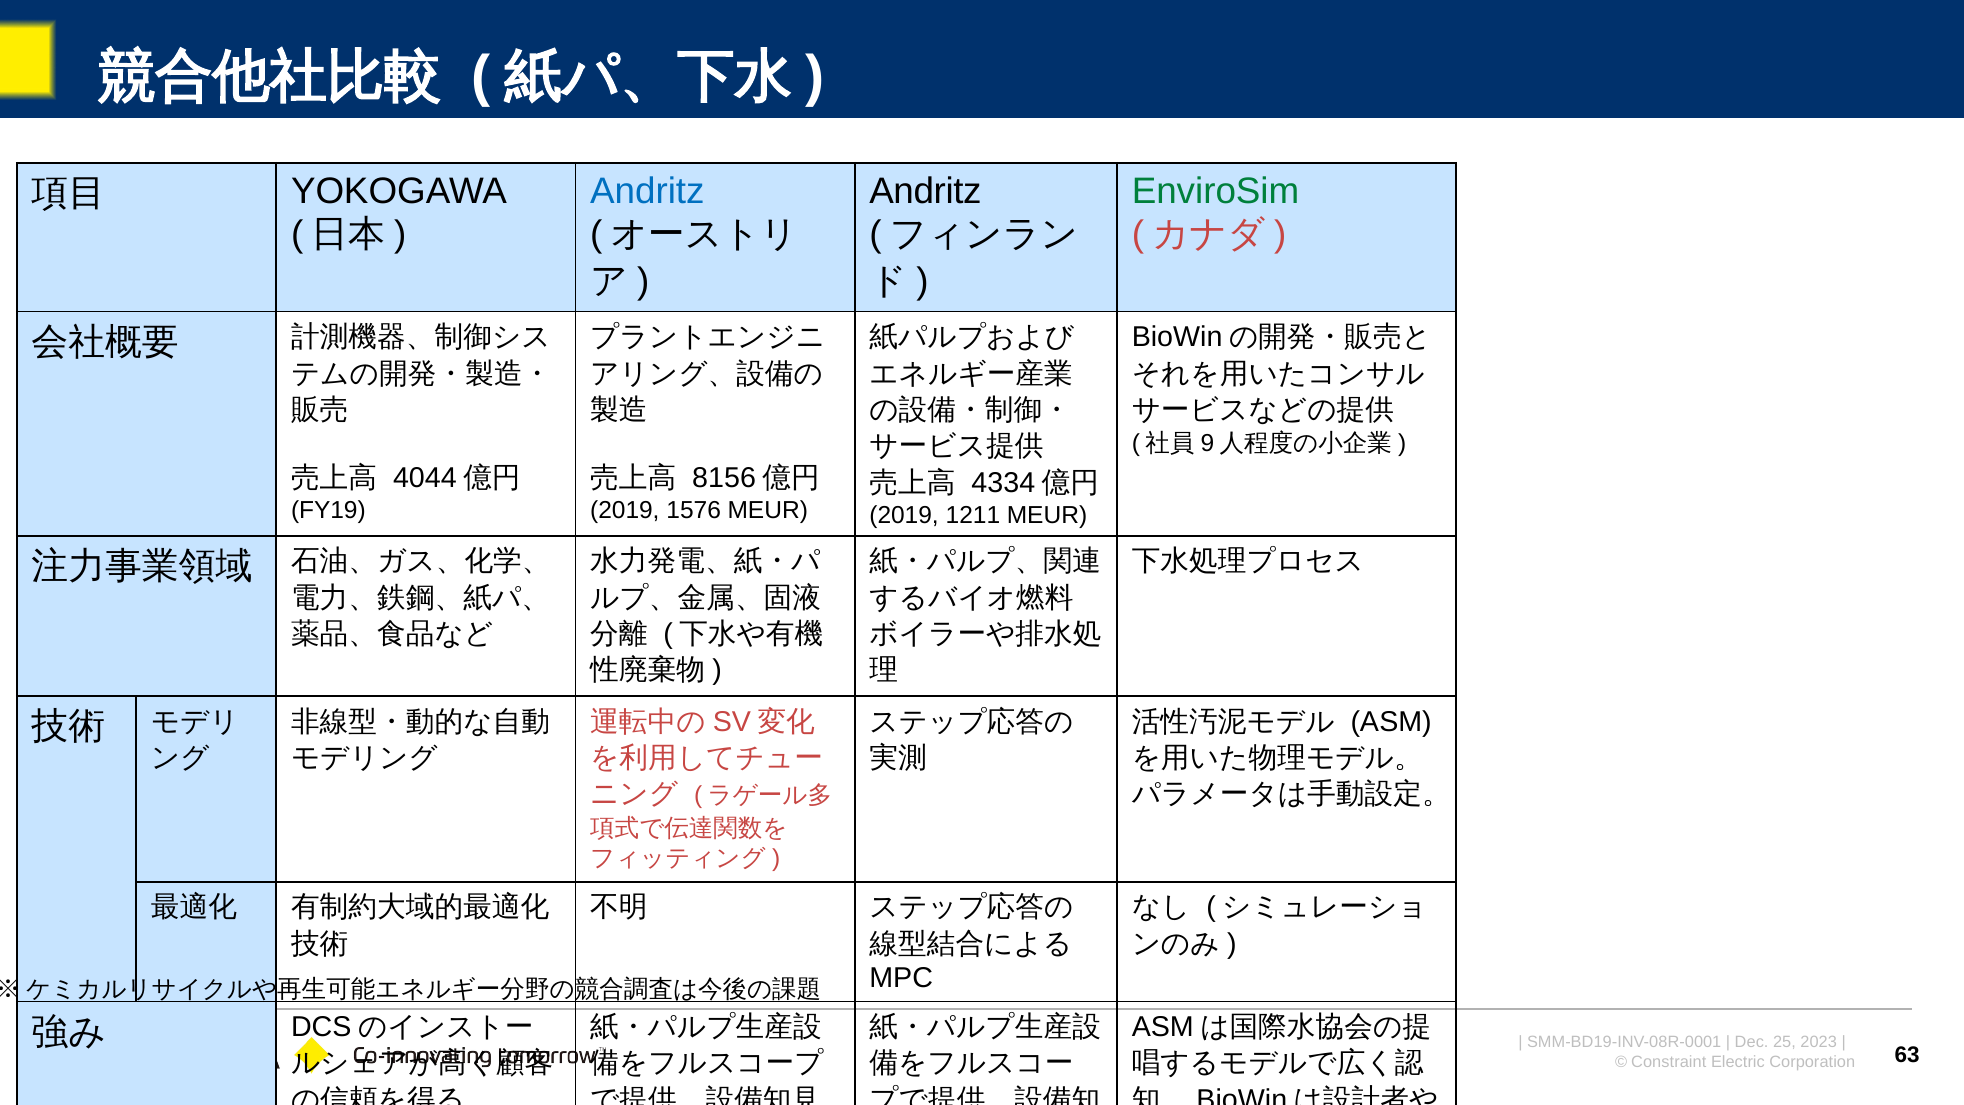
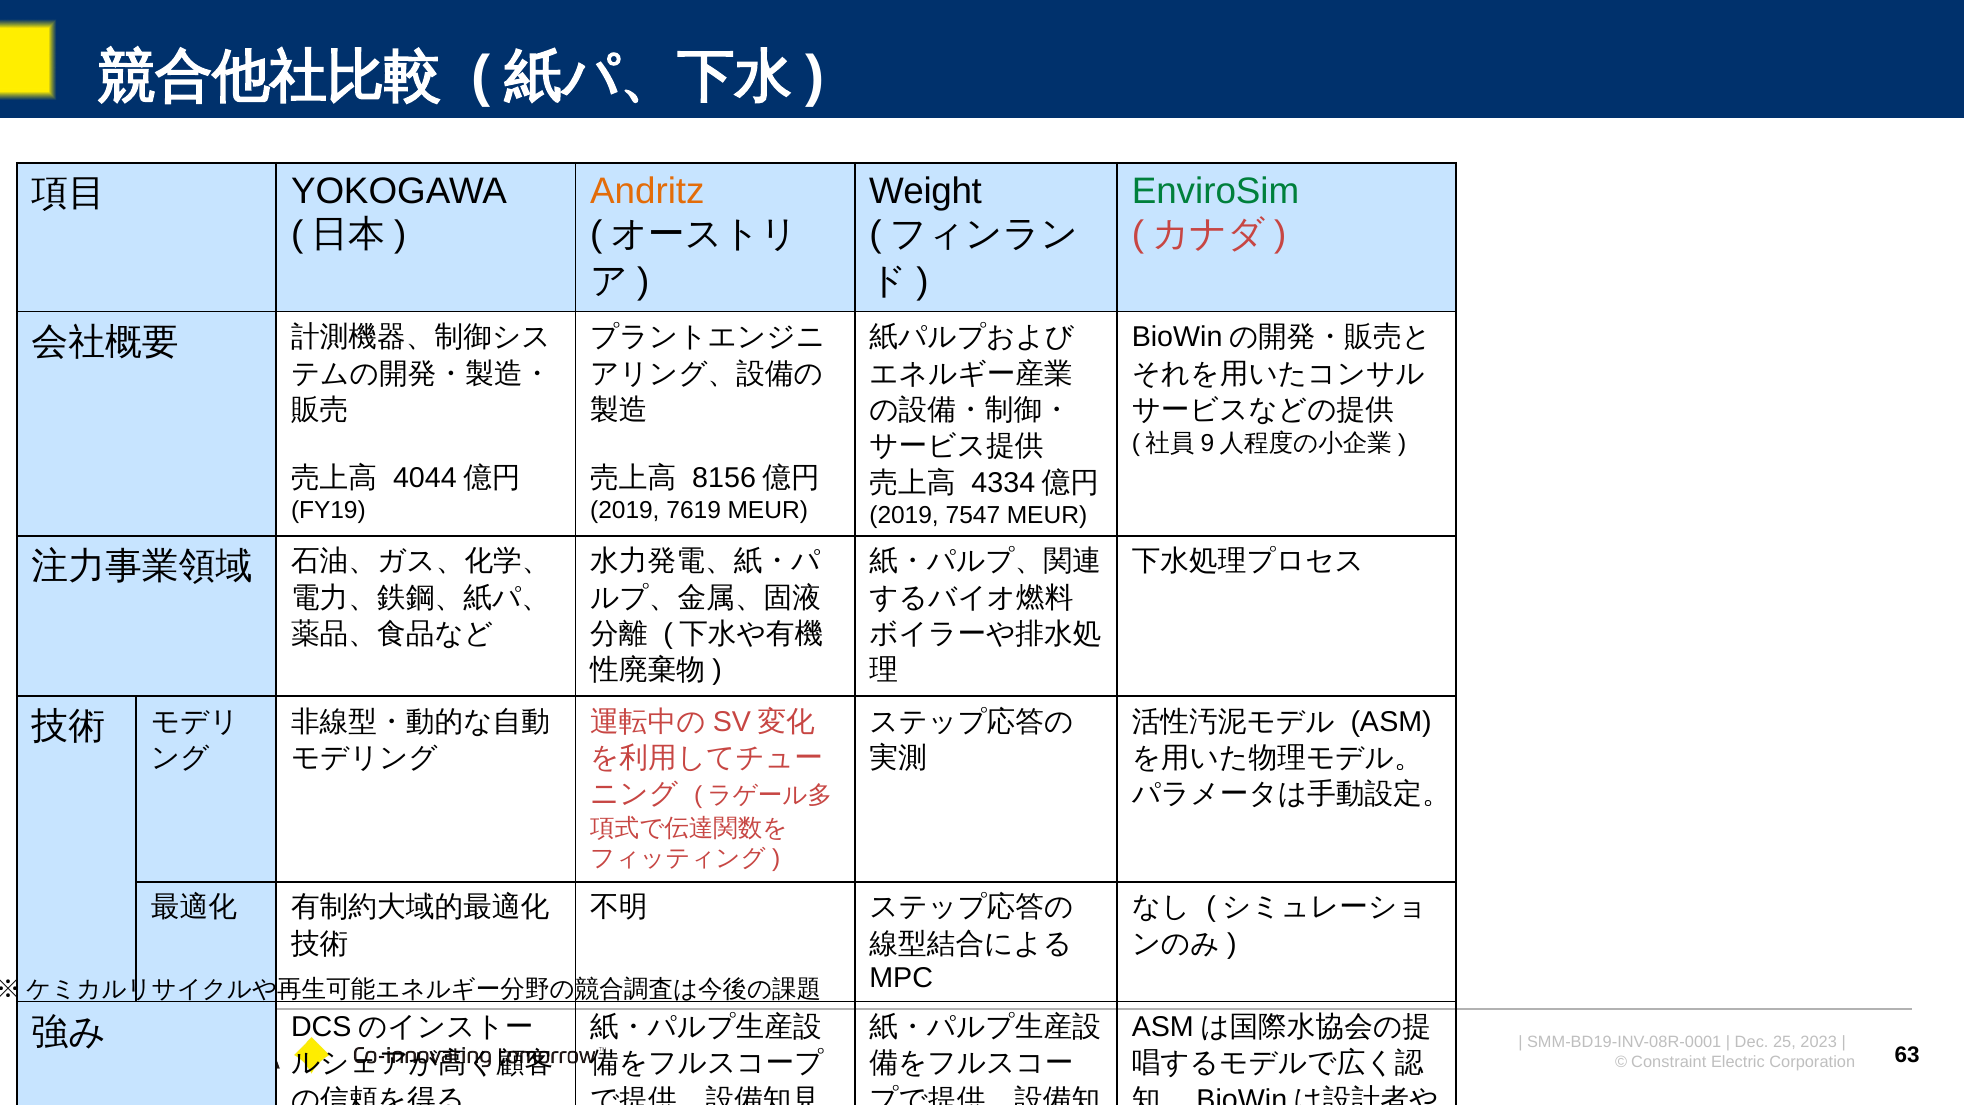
Andritz colour: blue -> orange (647, 191)
Andritz: Andritz -> Weight (925, 191)
1576: 1576 -> 7619 (694, 511)
1211: 1211 -> 7547 (973, 515)
